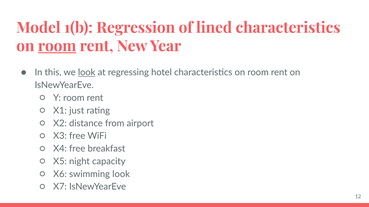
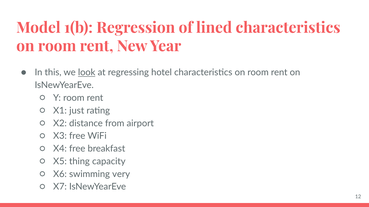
room underline: present -> none (57, 46)
night: night -> thing (79, 162)
swimming look: look -> very (121, 174)
